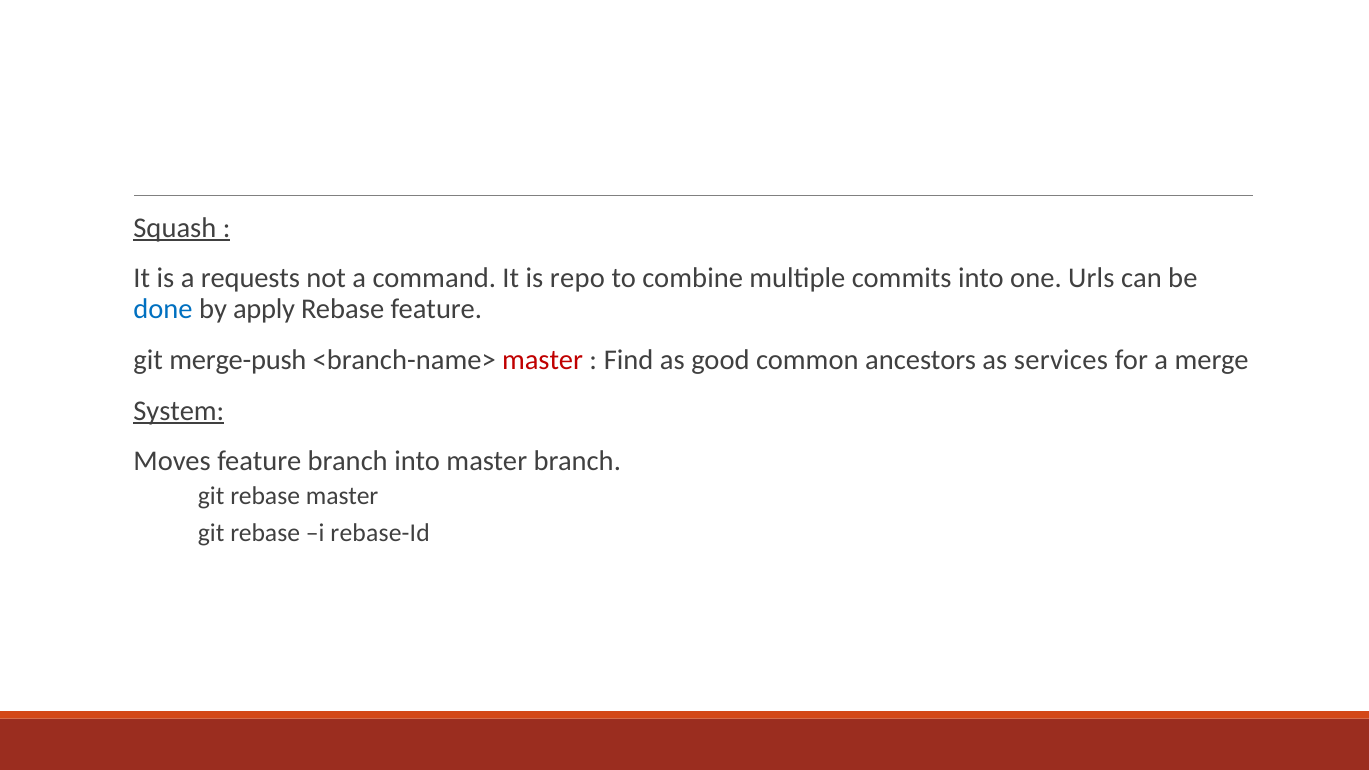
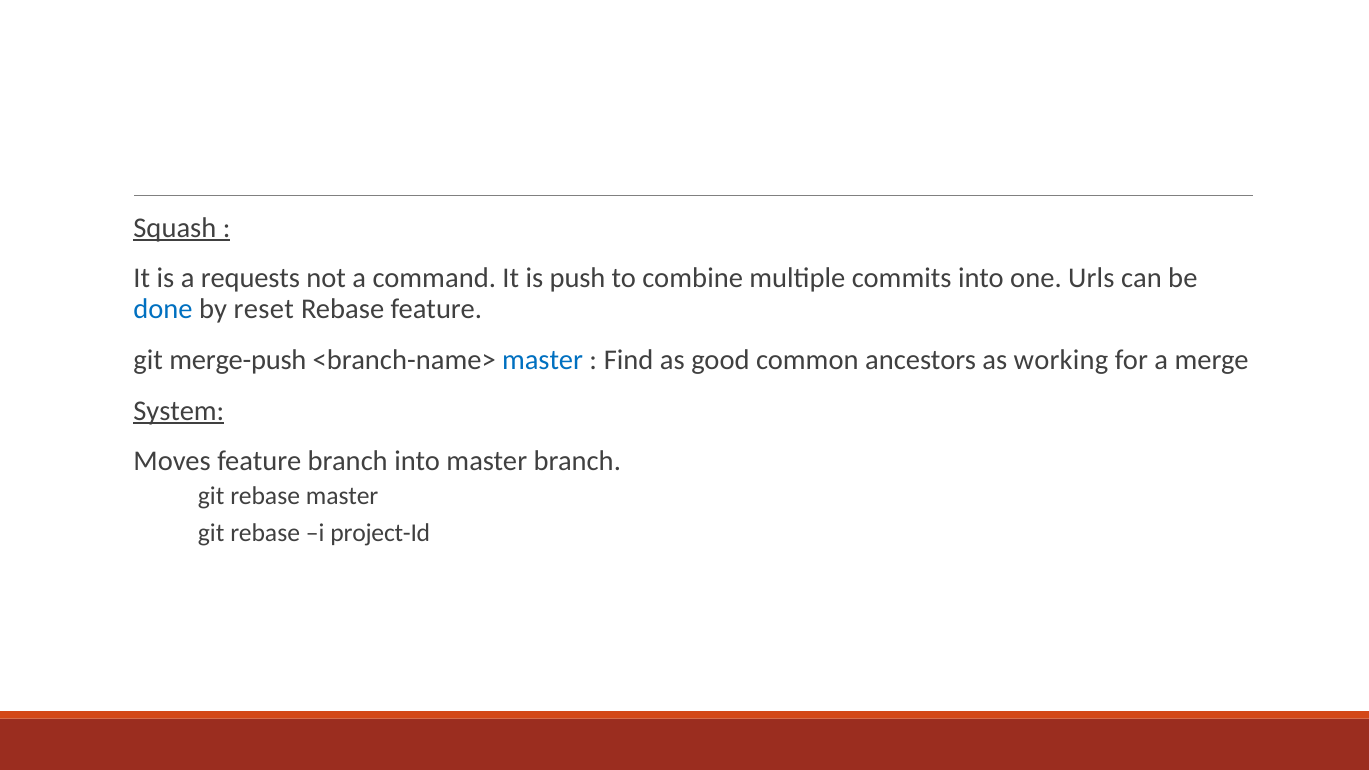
repo: repo -> push (578, 278)
apply: apply -> reset (264, 309)
master colour: red -> blue (543, 360)
services: services -> working (1061, 360)
rebase-Id: rebase-Id -> project-Id (380, 533)
